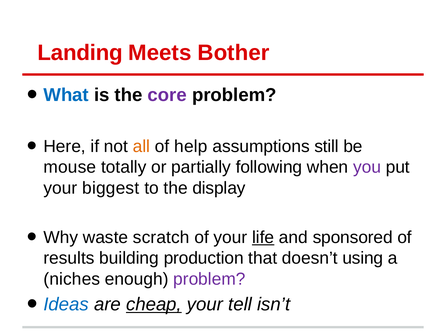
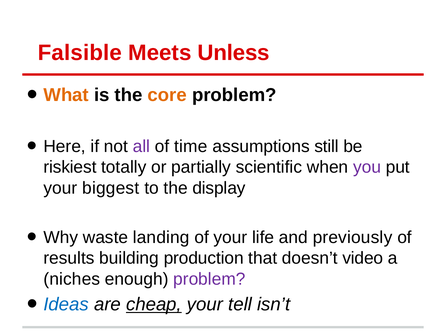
Landing: Landing -> Falsible (80, 53)
Bother: Bother -> Unless (234, 53)
What colour: blue -> orange (66, 95)
core colour: purple -> orange (167, 95)
all colour: orange -> purple (141, 146)
help: help -> time (191, 146)
mouse: mouse -> riskiest (70, 167)
following: following -> scientific (269, 167)
scratch: scratch -> landing (161, 237)
life underline: present -> none (263, 237)
sponsored: sponsored -> previously (353, 237)
using: using -> video (363, 258)
